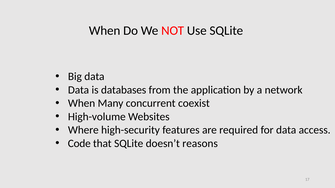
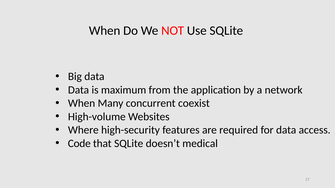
databases: databases -> maximum (124, 90)
reasons: reasons -> medical (200, 144)
